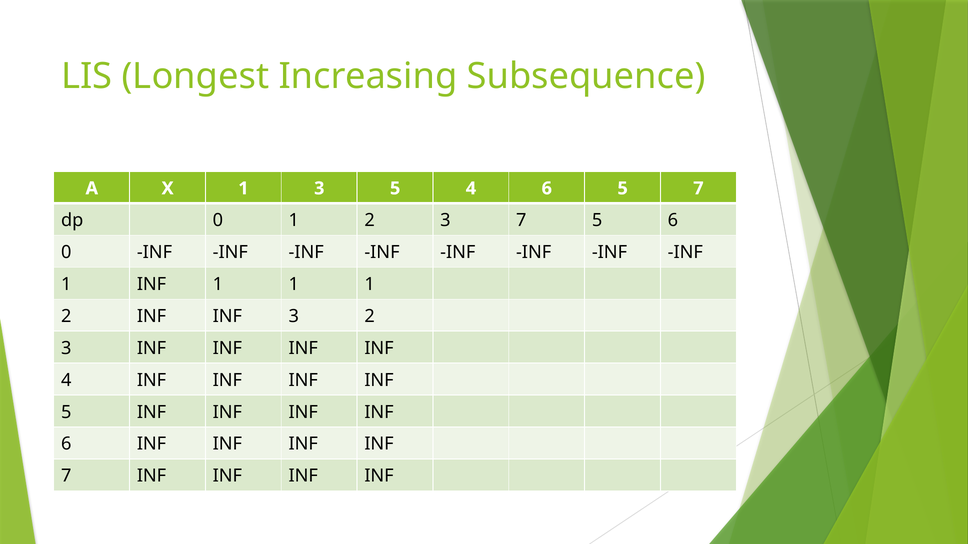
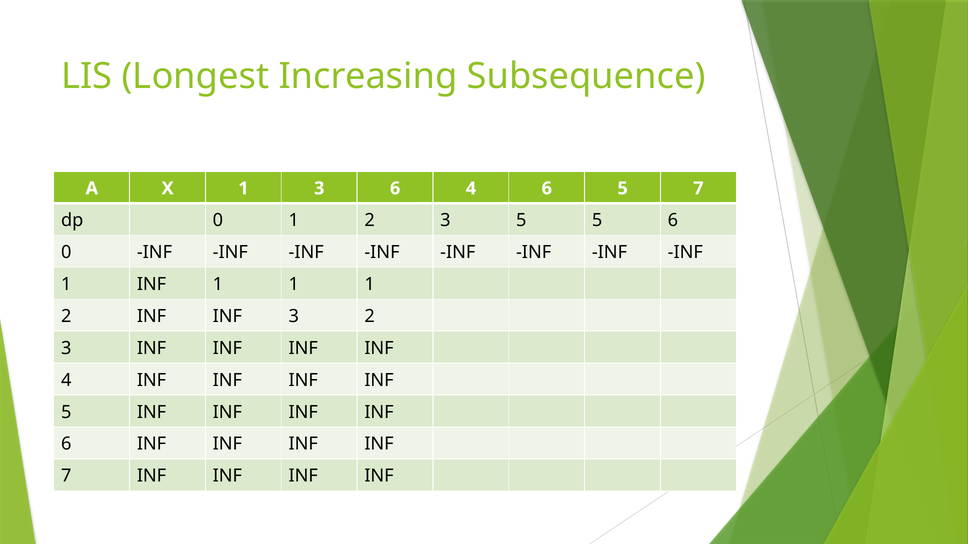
3 5: 5 -> 6 (395, 189)
3 7: 7 -> 5 (521, 221)
